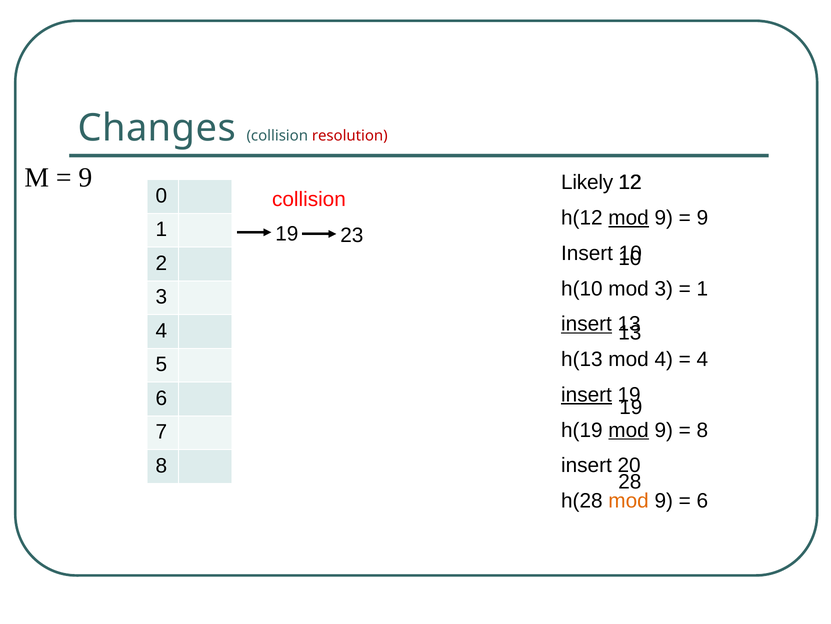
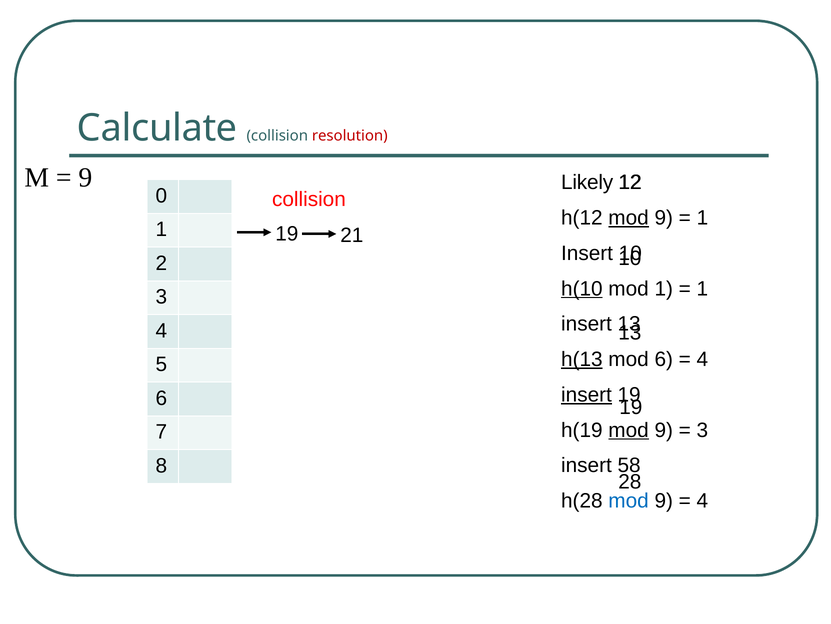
Changes: Changes -> Calculate (157, 128)
9: 9 -> 1 (702, 218)
23: 23 -> 21 (352, 235)
h(10 underline: none -> present (582, 288)
mod 3: 3 -> 1 (664, 288)
insert underline: present -> none (586, 324)
h(13 underline: none -> present (582, 359)
mod 4: 4 -> 6 (664, 359)
8: 8 -> 3 (702, 430)
20: 20 -> 58 (629, 465)
mod colour: orange -> blue (629, 500)
6: 6 -> 4 (702, 500)
